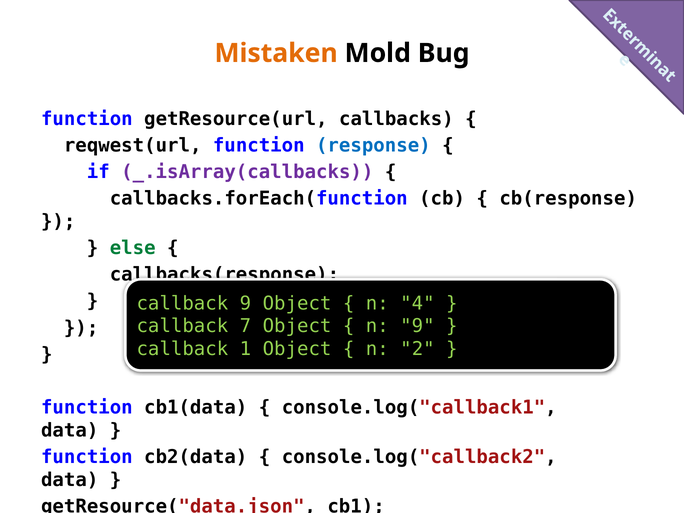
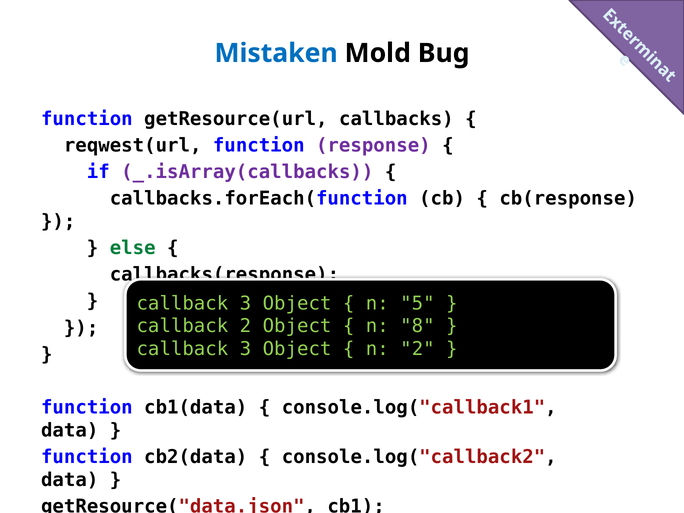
Mistaken colour: orange -> blue (276, 53)
response colour: blue -> purple (373, 145)
9: 9 -> 3 (245, 303)
4: 4 -> 5 (417, 303)
callback 7: 7 -> 2 (245, 326)
n 9: 9 -> 8 (417, 326)
1: 1 -> 3 (245, 349)
